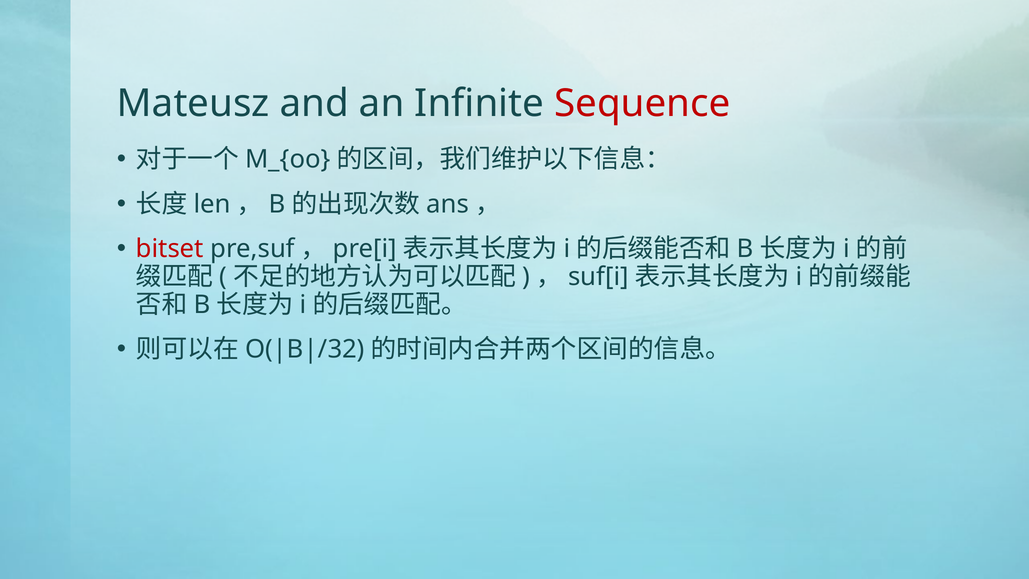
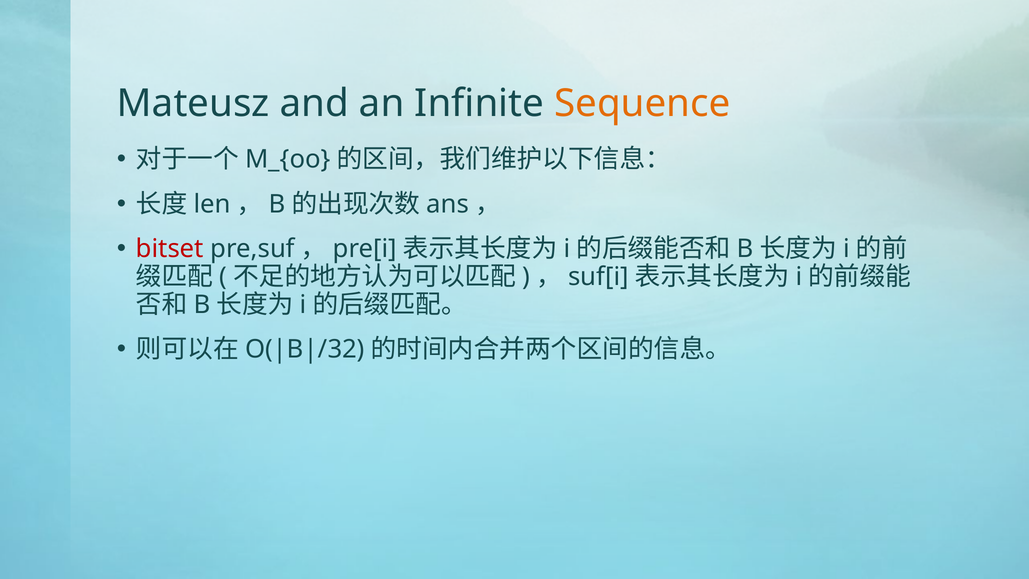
Sequence colour: red -> orange (642, 104)
